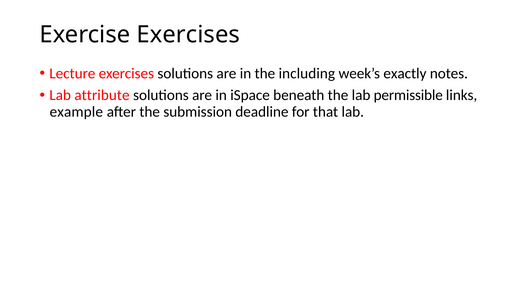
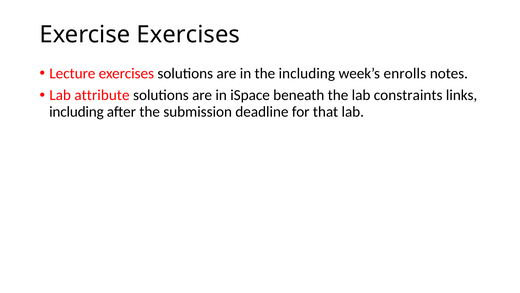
exactly: exactly -> enrolls (405, 73)
permissible: permissible -> constraints (408, 95)
example: example -> including (76, 111)
